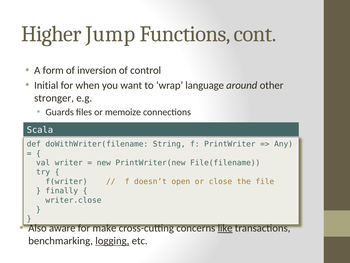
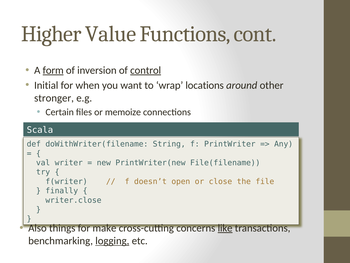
Jump: Jump -> Value (111, 34)
form underline: none -> present (53, 70)
control underline: none -> present (146, 70)
language: language -> locations (205, 85)
Guards: Guards -> Certain (60, 112)
aware: aware -> things (62, 228)
